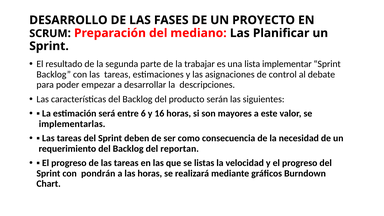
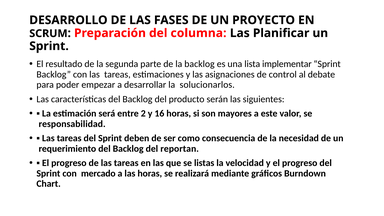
mediano: mediano -> columna (198, 33)
la trabajar: trabajar -> backlog (199, 64)
descripciones: descripciones -> solucionarlos (207, 85)
6: 6 -> 2 (143, 114)
implementarlas: implementarlas -> responsabilidad (72, 124)
pondrán: pondrán -> mercado (98, 173)
